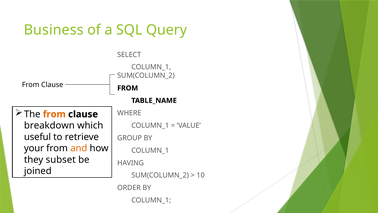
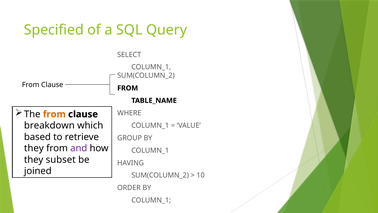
Business: Business -> Specified (54, 30)
useful: useful -> based (37, 137)
your: your -> they (34, 148)
and colour: orange -> purple (79, 148)
